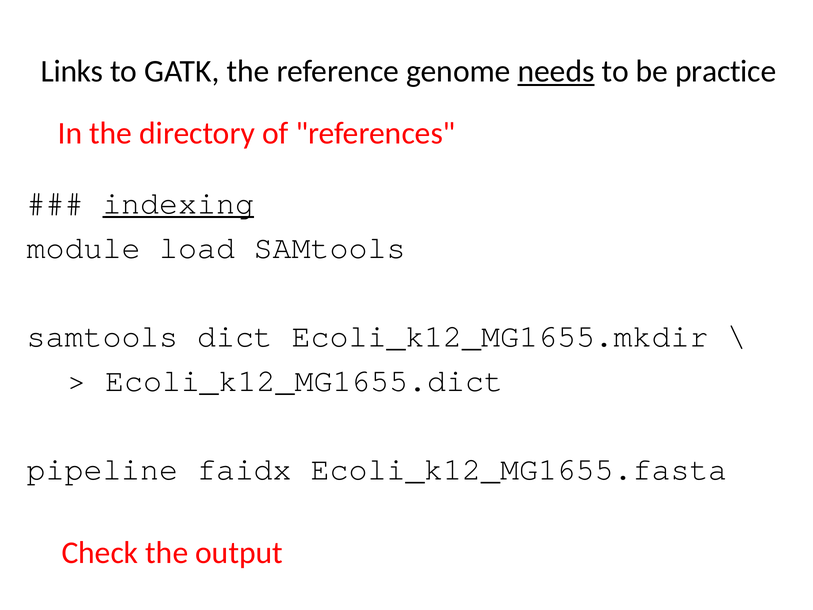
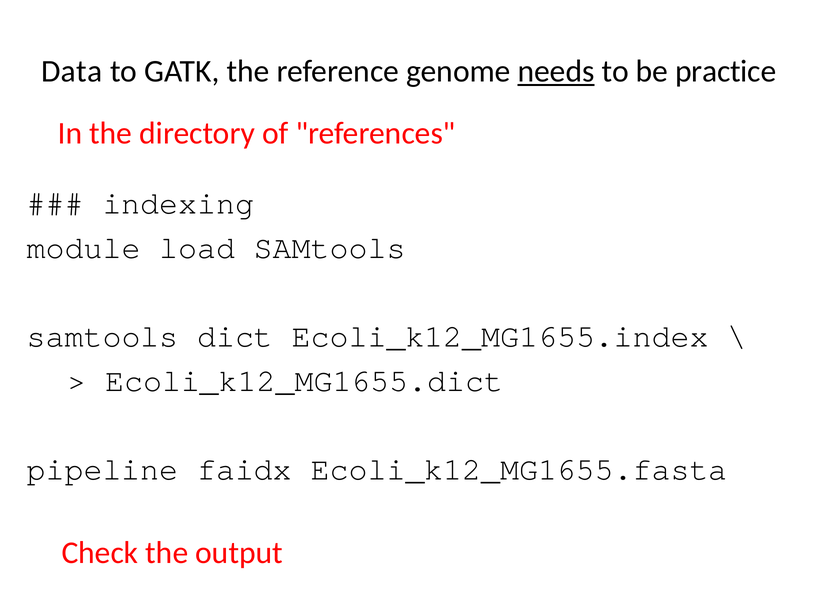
Links: Links -> Data (72, 71)
indexing underline: present -> none (178, 203)
Ecoli_k12_MG1655.mkdir: Ecoli_k12_MG1655.mkdir -> Ecoli_k12_MG1655.index (500, 336)
